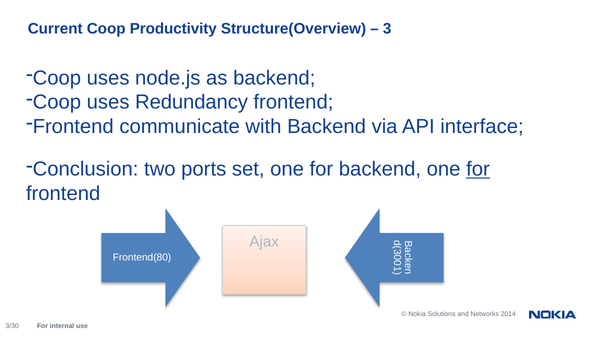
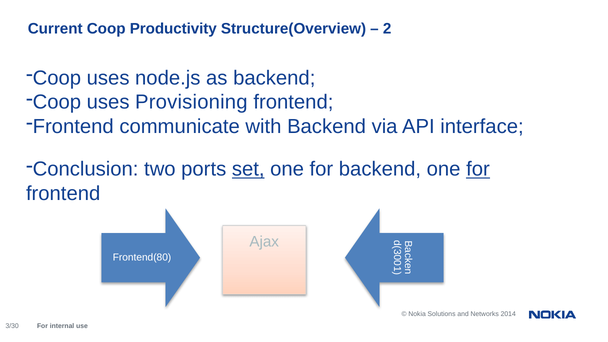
3: 3 -> 2 (387, 29)
Redundancy: Redundancy -> Provisioning (191, 102)
set underline: none -> present (248, 169)
